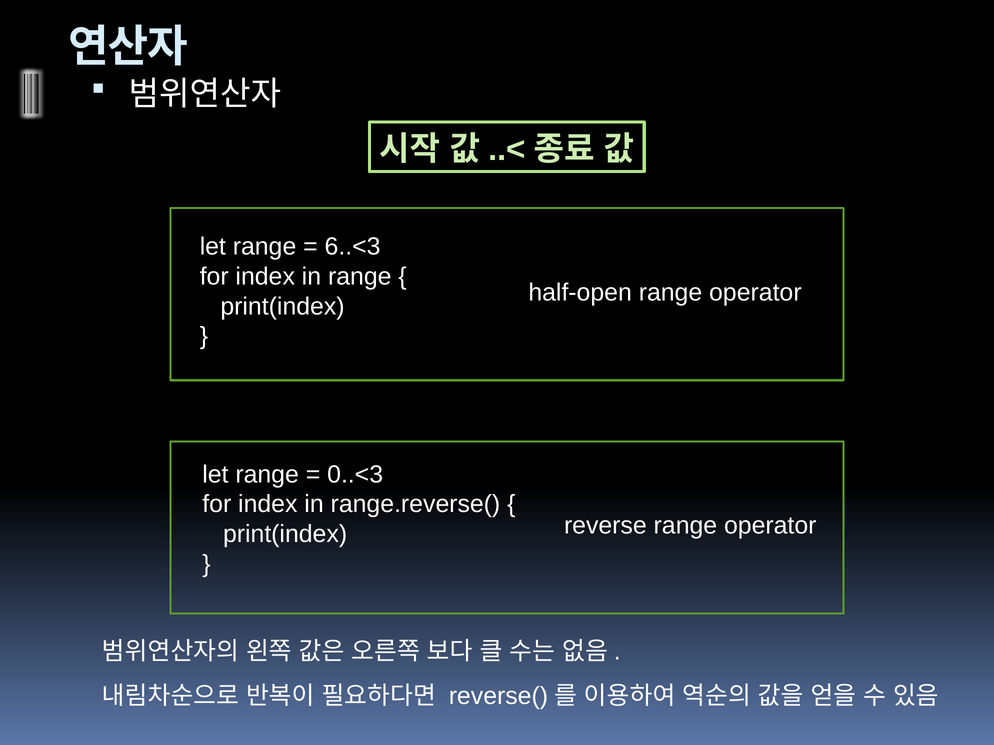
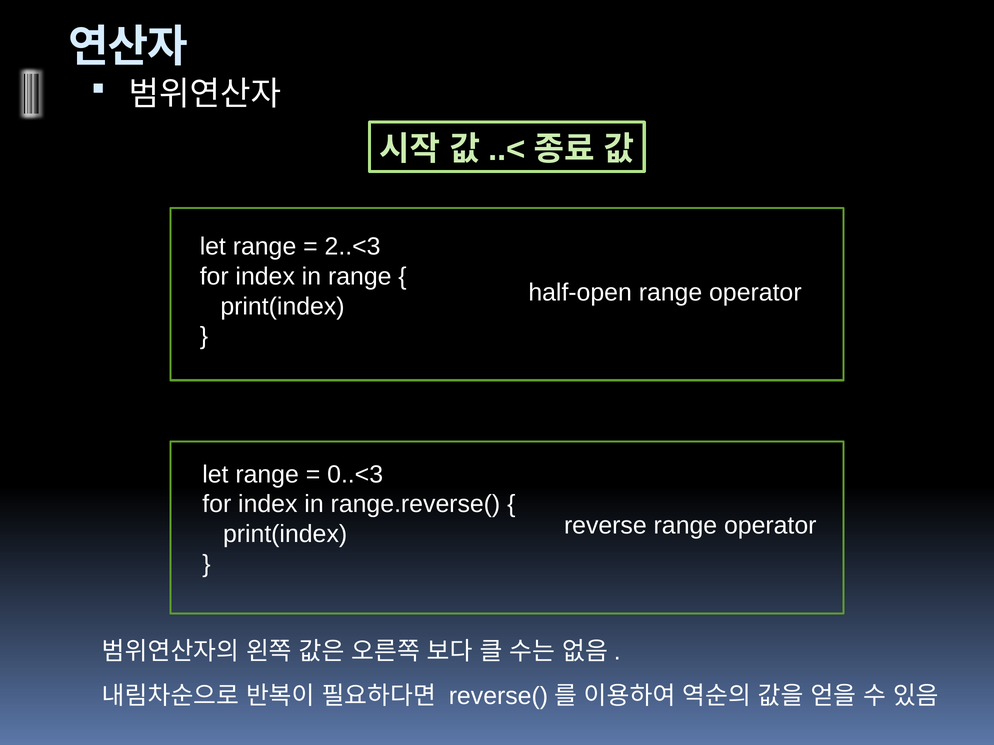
6..<3: 6..<3 -> 2..<3 (353, 247)
